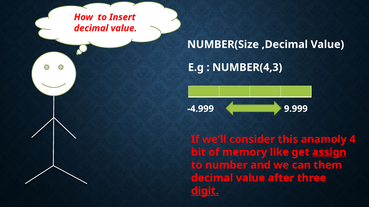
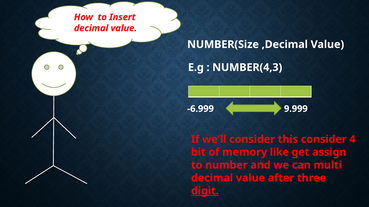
-4.999: -4.999 -> -6.999 (201, 109)
this anamoly: anamoly -> consider (324, 140)
assign underline: present -> none (329, 153)
them: them -> multi (328, 165)
